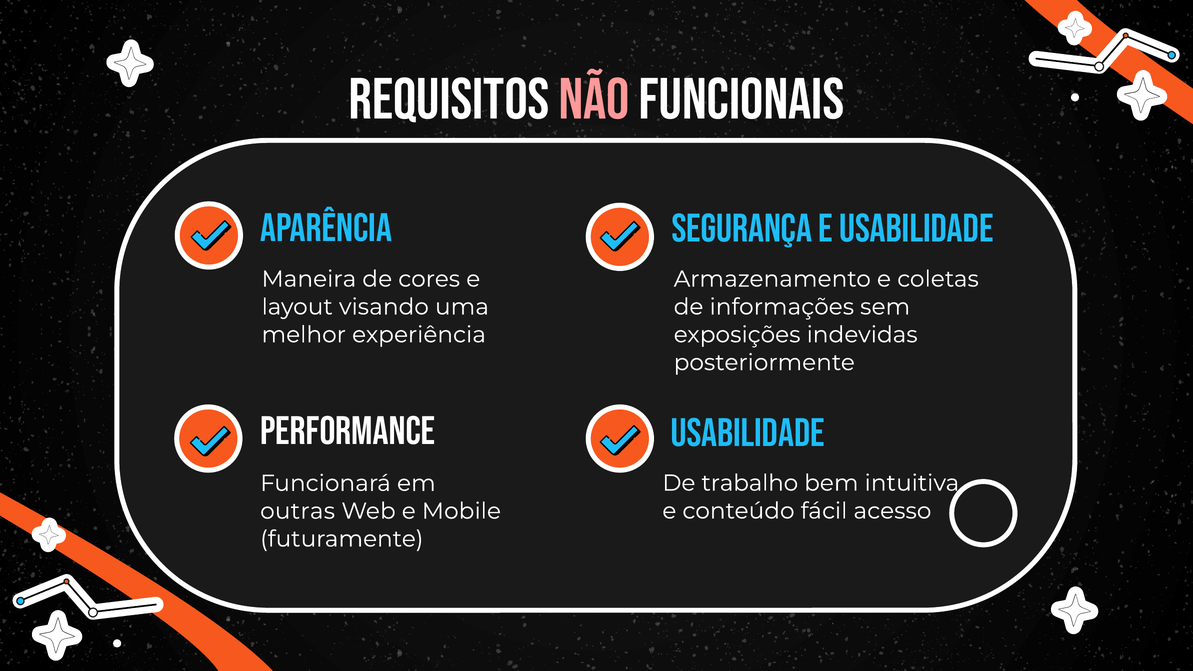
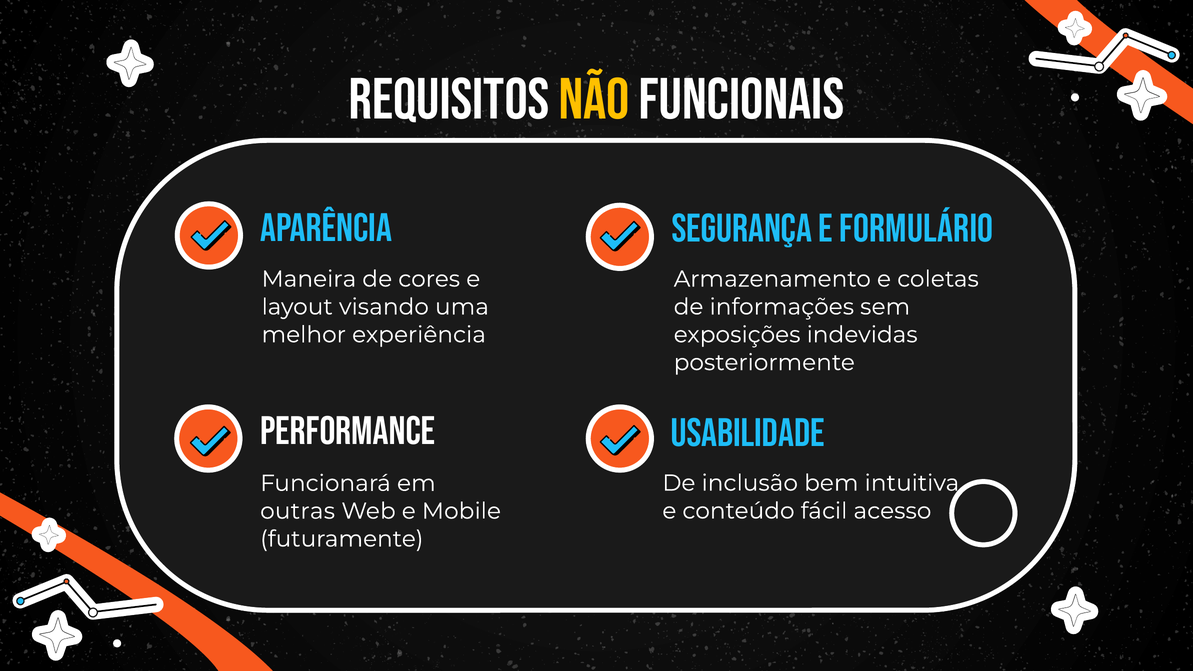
não colour: pink -> yellow (594, 99)
e usabilidade: usabilidade -> formulário (916, 228)
trabalho: trabalho -> inclusão (750, 483)
